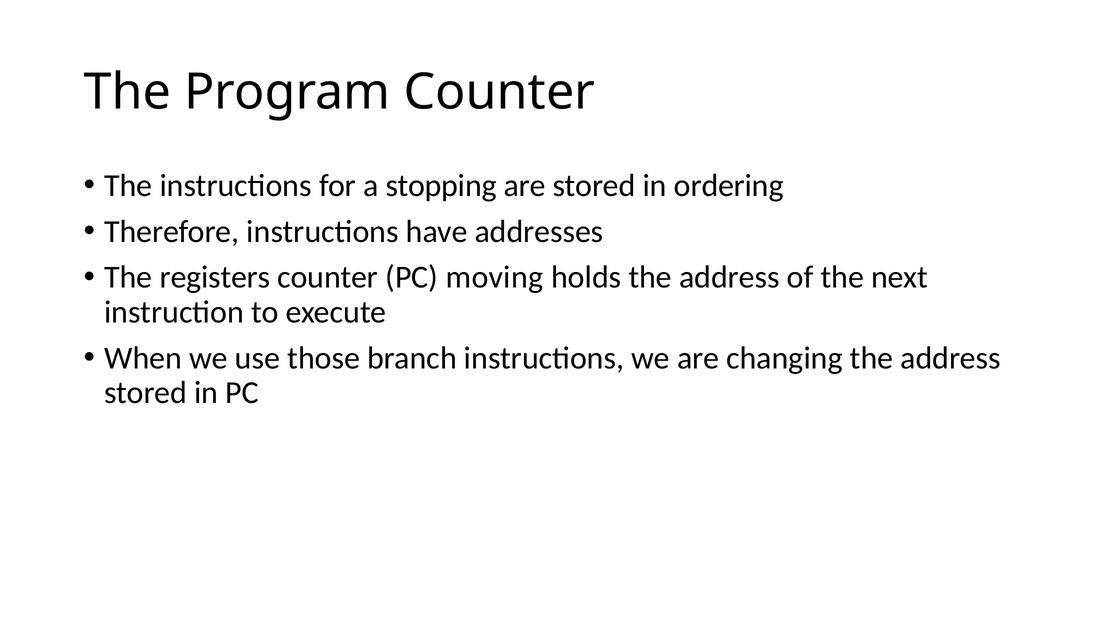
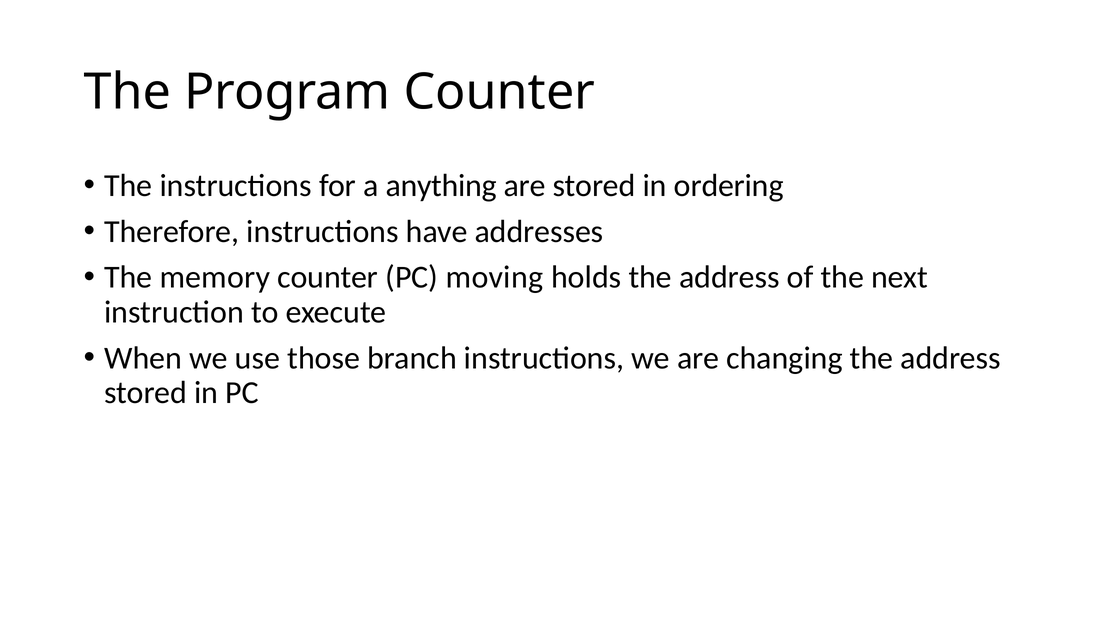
stopping: stopping -> anything (441, 185)
registers: registers -> memory (215, 277)
